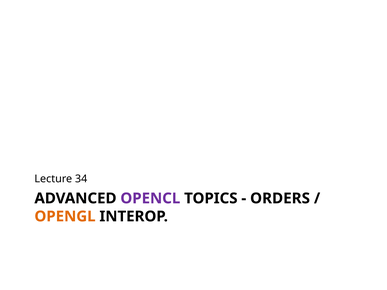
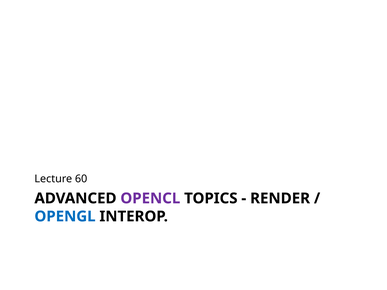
34: 34 -> 60 (81, 179)
ORDERS: ORDERS -> RENDER (280, 199)
OPENGL colour: orange -> blue (65, 217)
